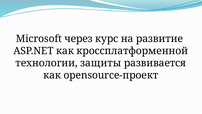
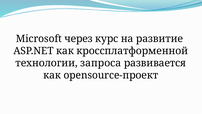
защиты: защиты -> запроса (101, 63)
